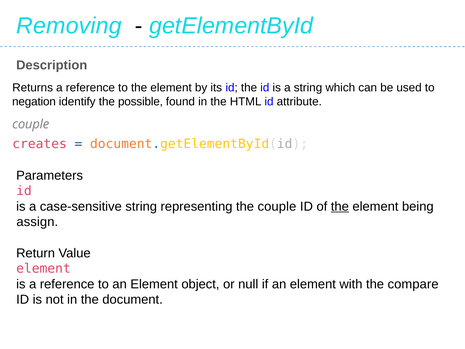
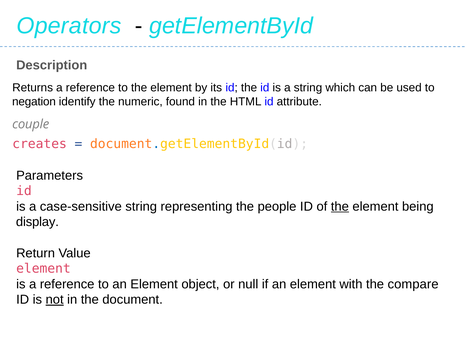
Removing: Removing -> Operators (69, 26)
possible: possible -> numeric (140, 102)
the couple: couple -> people (277, 206)
assign: assign -> display (37, 222)
not underline: none -> present (55, 299)
